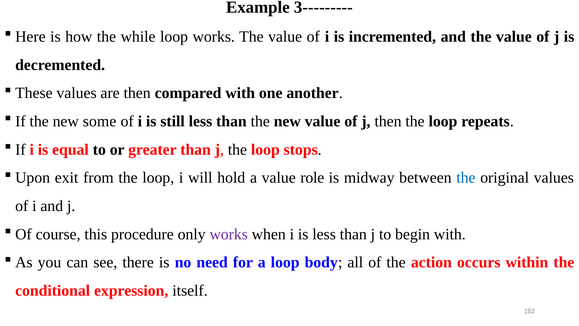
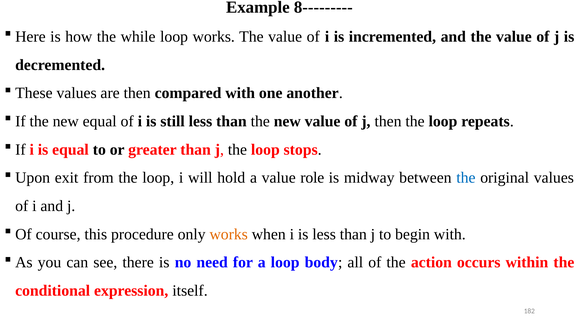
3---------: 3--------- -> 8--------- (323, 7)
new some: some -> equal (100, 121)
works colour: purple -> orange (229, 234)
